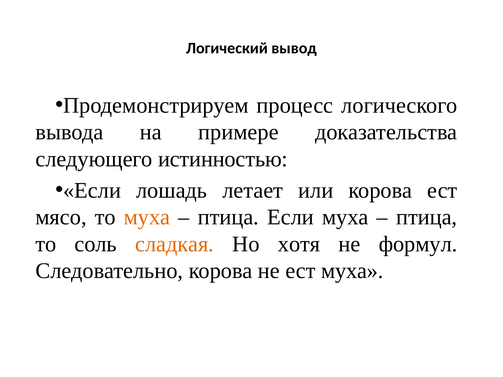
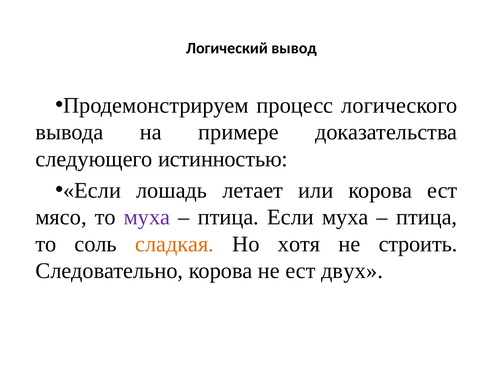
муха colour: orange -> purple (147, 217)
формул: формул -> строить (418, 244)
ест муха: муха -> двух (352, 271)
